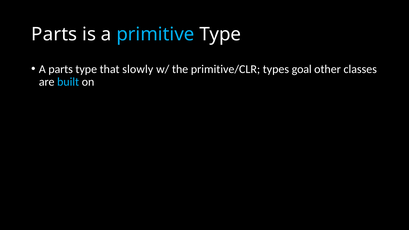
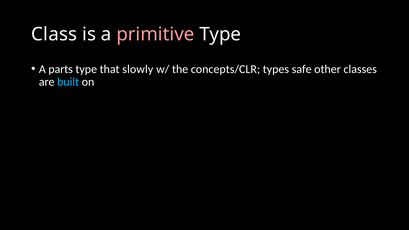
Parts: Parts -> Class (54, 34)
primitive colour: light blue -> pink (155, 34)
primitive/CLR: primitive/CLR -> concepts/CLR (225, 69)
goal: goal -> safe (302, 69)
